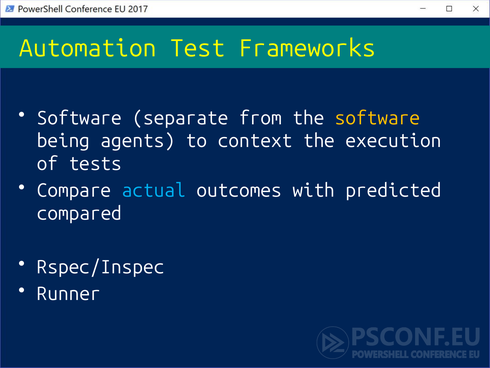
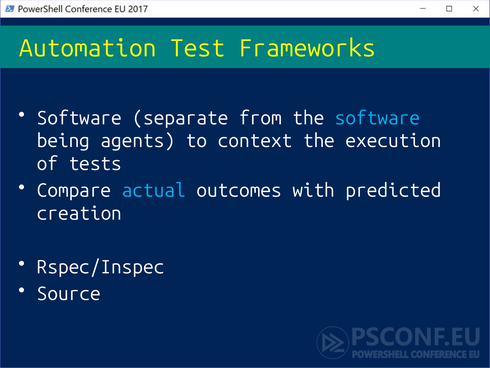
software colour: yellow -> light blue (378, 118)
compared: compared -> creation (79, 213)
Runner: Runner -> Source (69, 293)
